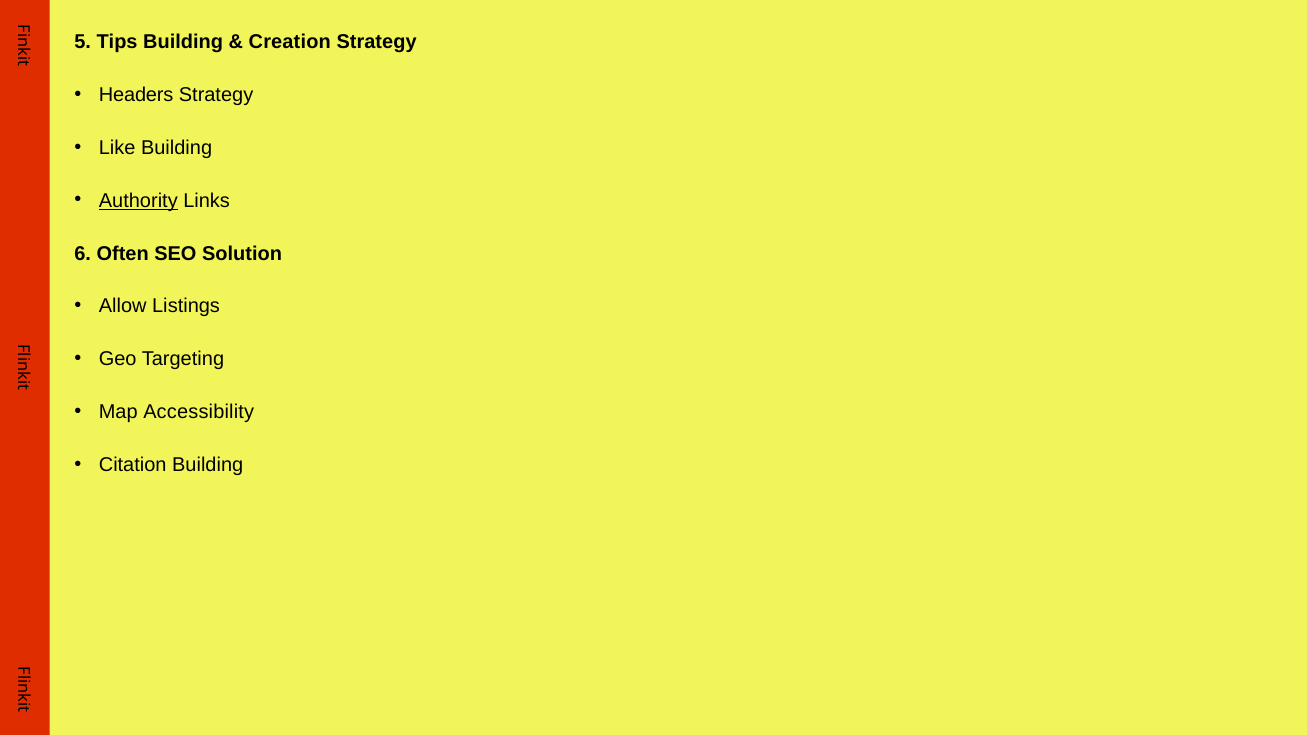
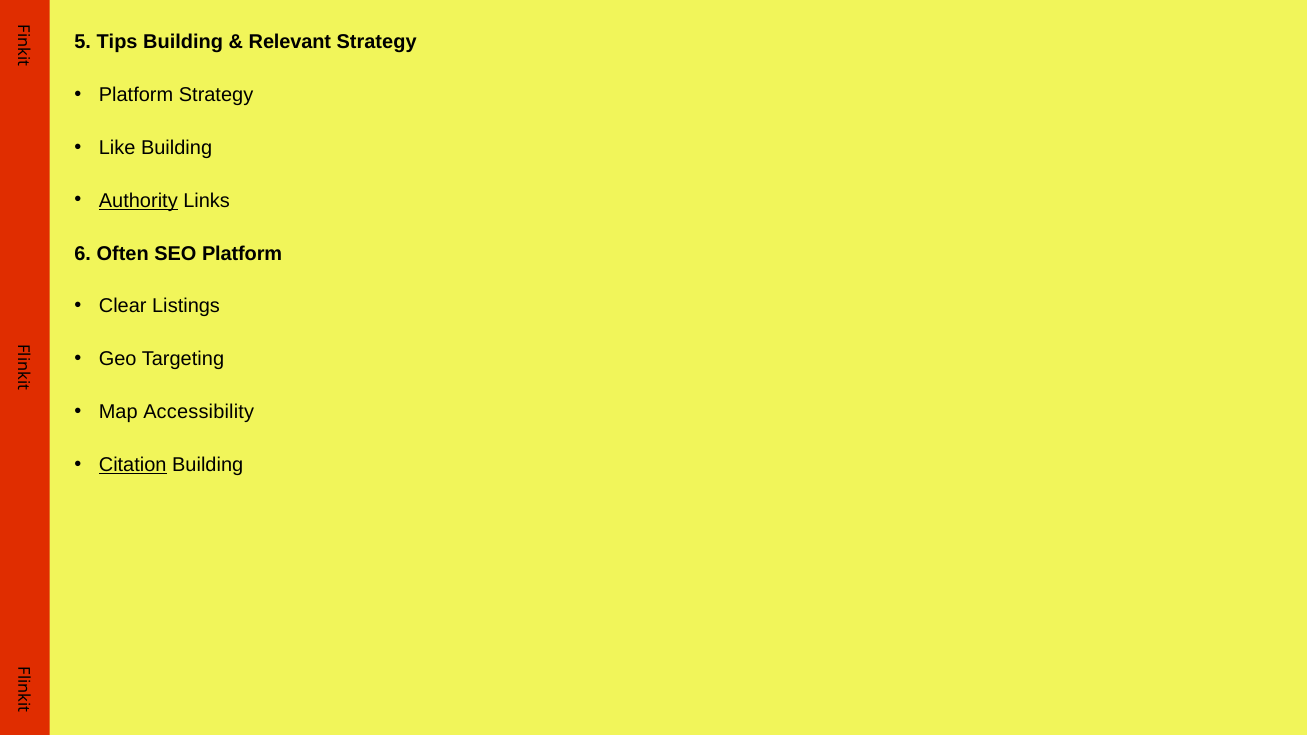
Creation: Creation -> Relevant (290, 42)
Headers: Headers -> Platform (136, 95)
SEO Solution: Solution -> Platform (242, 254)
Allow: Allow -> Clear (123, 306)
Citation underline: none -> present (133, 465)
